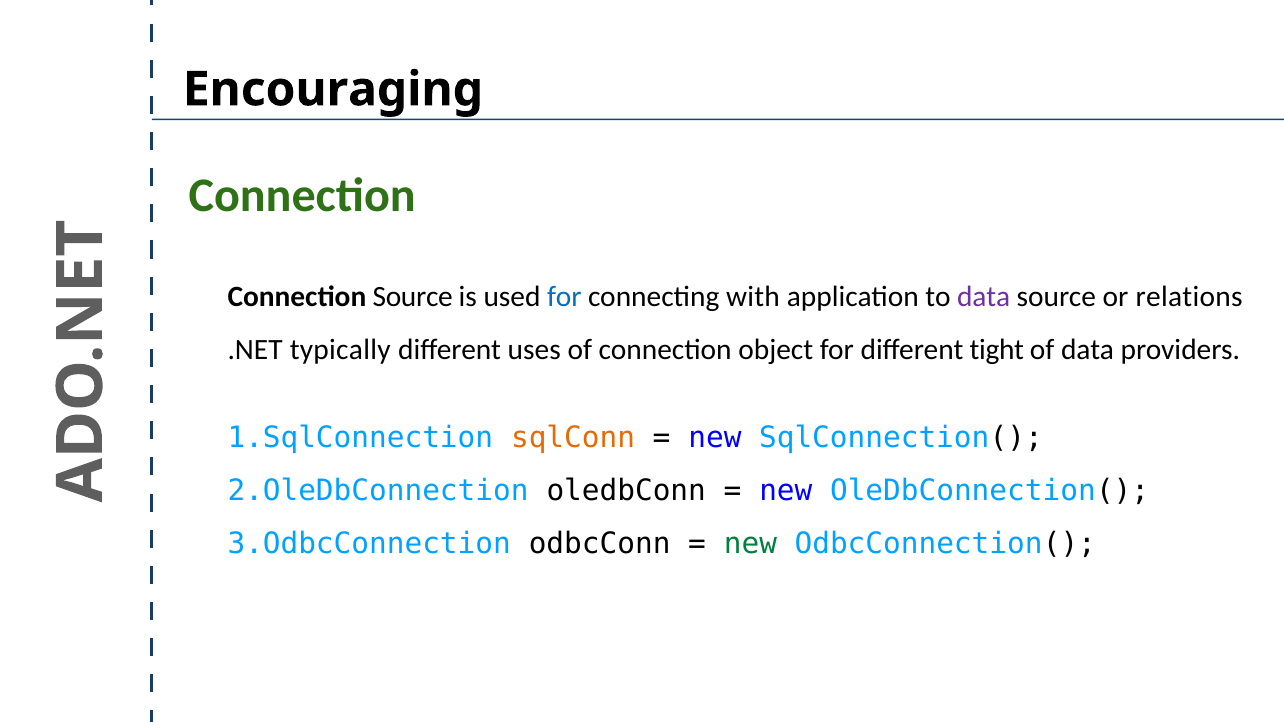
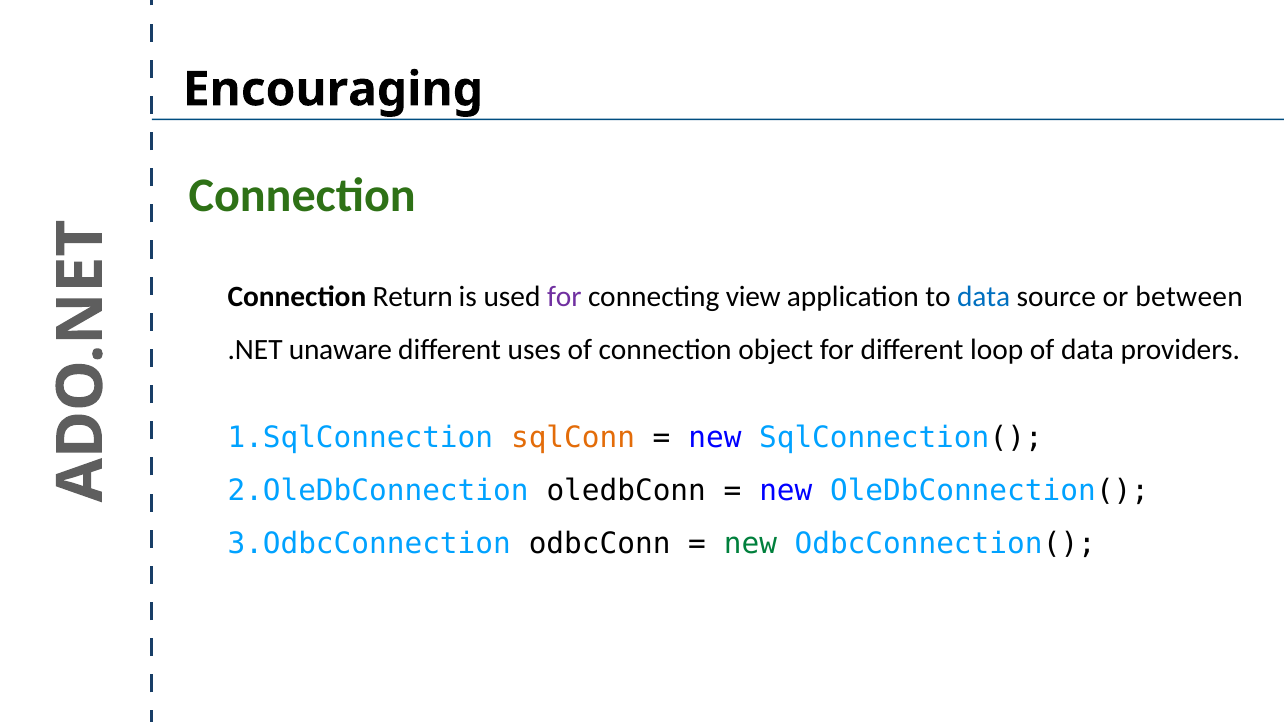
Connection Source: Source -> Return (413, 297)
for colour: blue -> purple (564, 297)
with: with -> view (753, 297)
data colour: purple -> blue (984, 297)
relations: relations -> between (1189, 297)
typically: typically -> unaware (341, 350)
tight: tight -> loop (997, 350)
